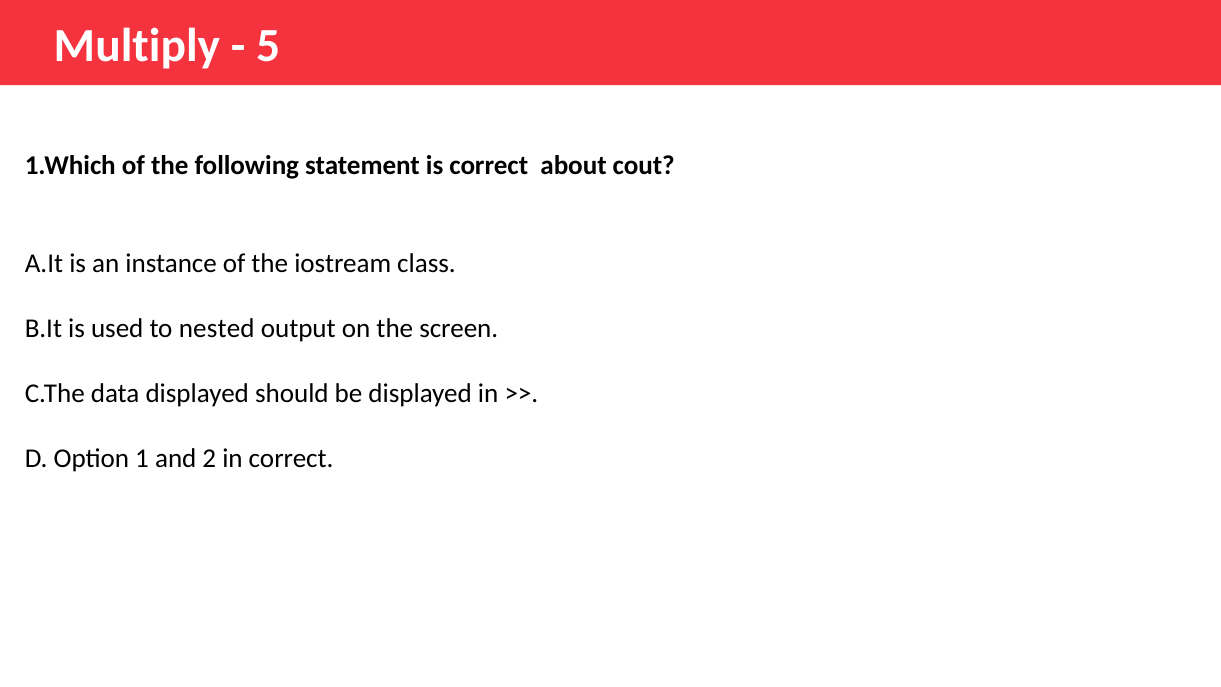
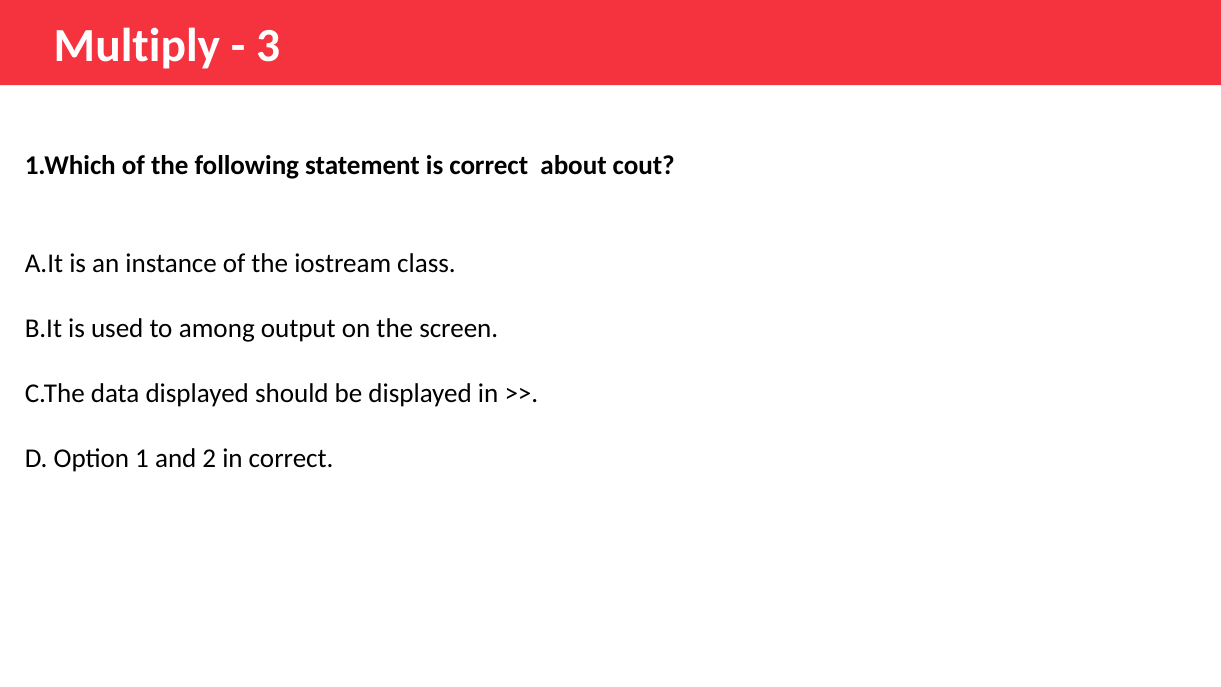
5: 5 -> 3 (268, 46)
nested: nested -> among (217, 328)
